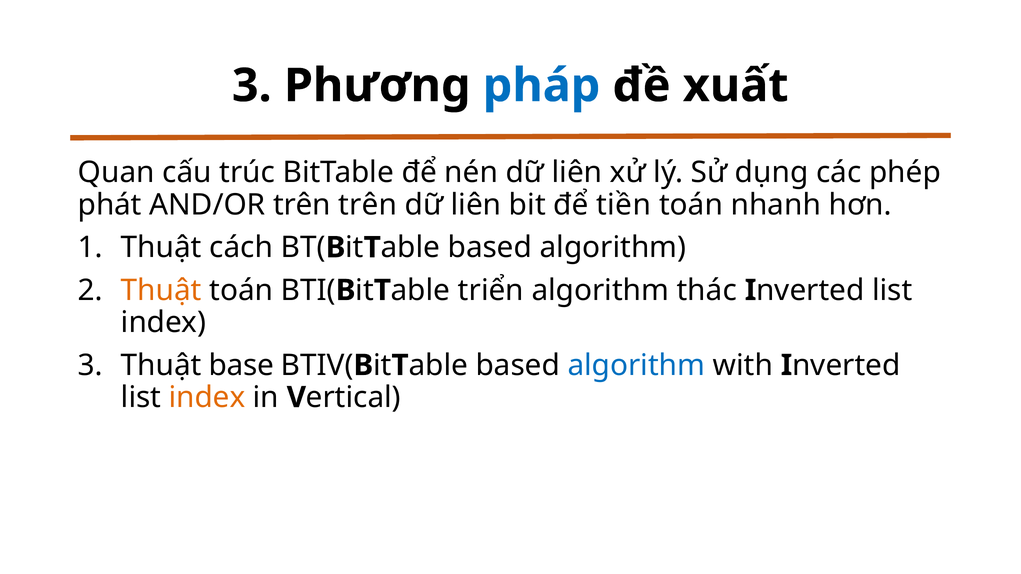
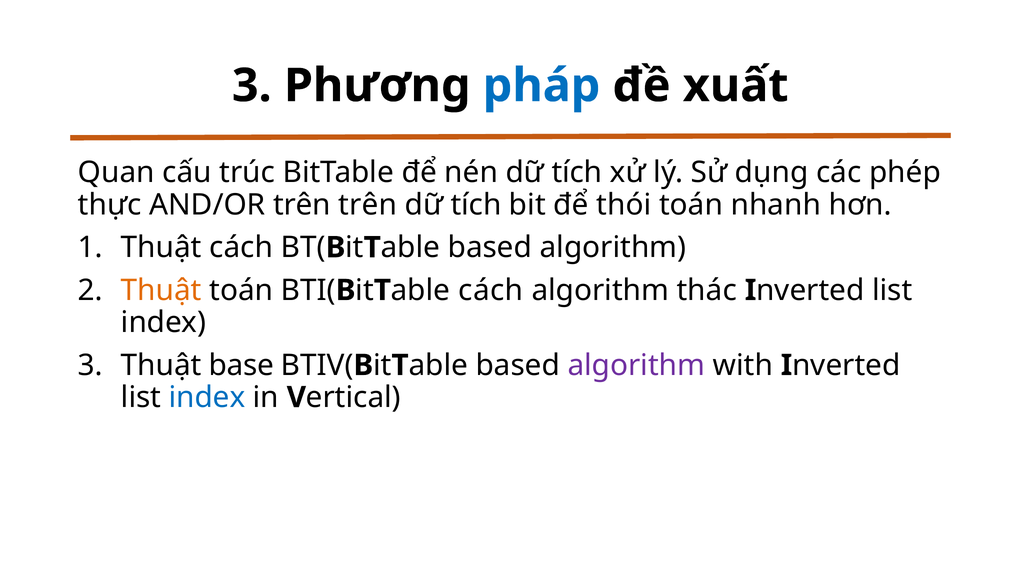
nén dữ liên: liên -> tích (577, 173)
phát: phát -> thực (110, 205)
liên: liên -> tích (476, 205)
tiền: tiền -> thói (624, 205)
triển: triển -> cách (491, 290)
algorithm colour: blue -> purple (636, 365)
index colour: orange -> blue (207, 398)
